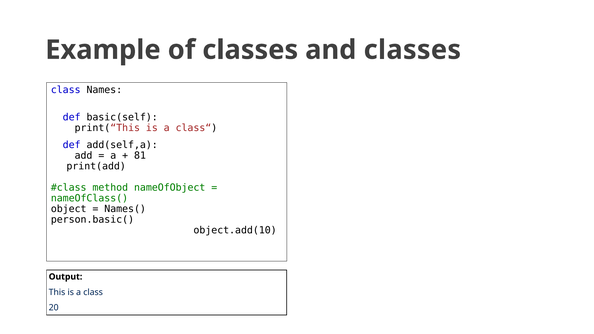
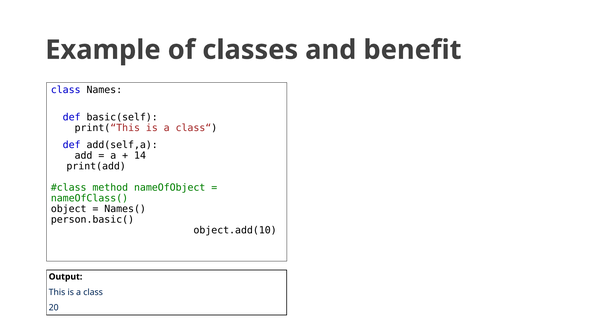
and classes: classes -> benefit (412, 50)
81: 81 -> 14 (140, 156)
